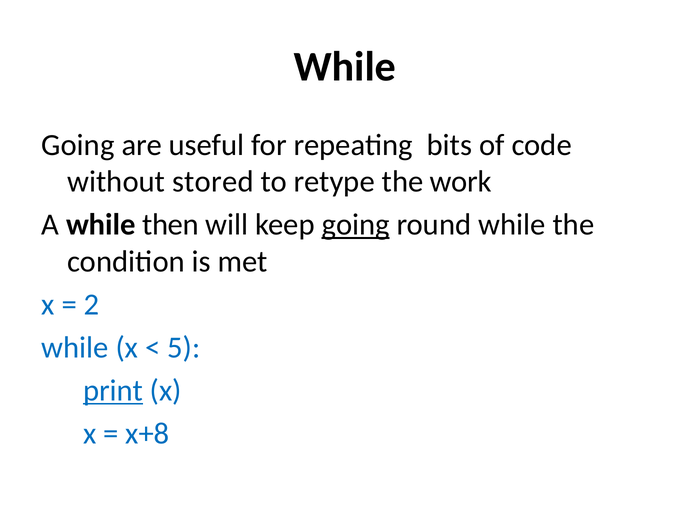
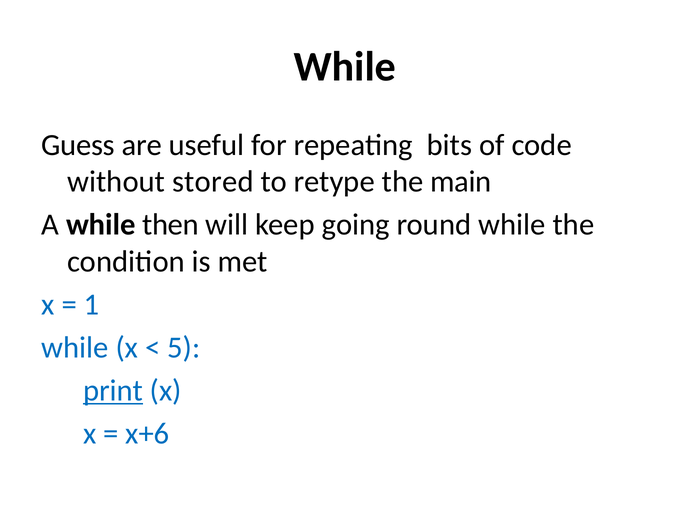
Going: Going -> Guess (78, 145)
work: work -> main (461, 182)
going underline: present -> none (356, 225)
2: 2 -> 1 (92, 304)
x+8: x+8 -> x+6 (147, 433)
